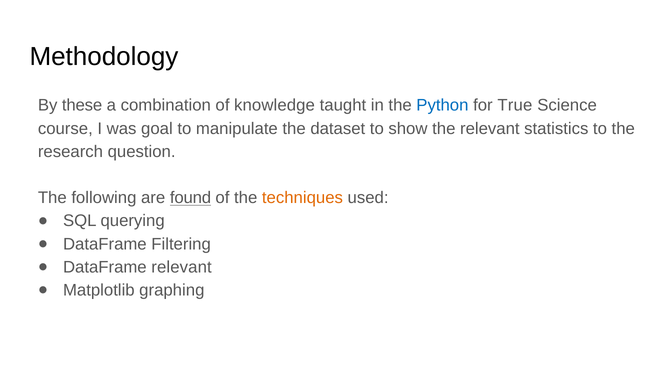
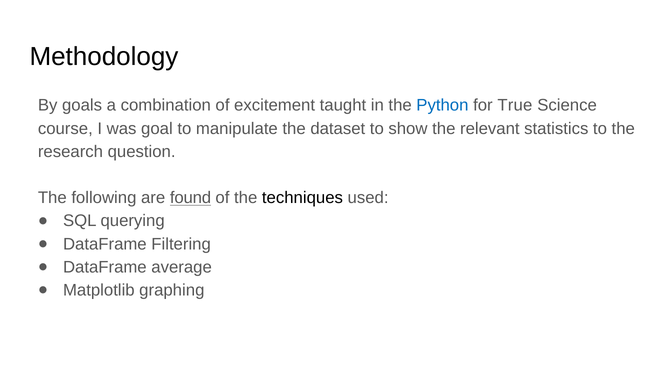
these: these -> goals (82, 105)
knowledge: knowledge -> excitement (275, 105)
techniques colour: orange -> black (302, 198)
DataFrame relevant: relevant -> average (182, 267)
